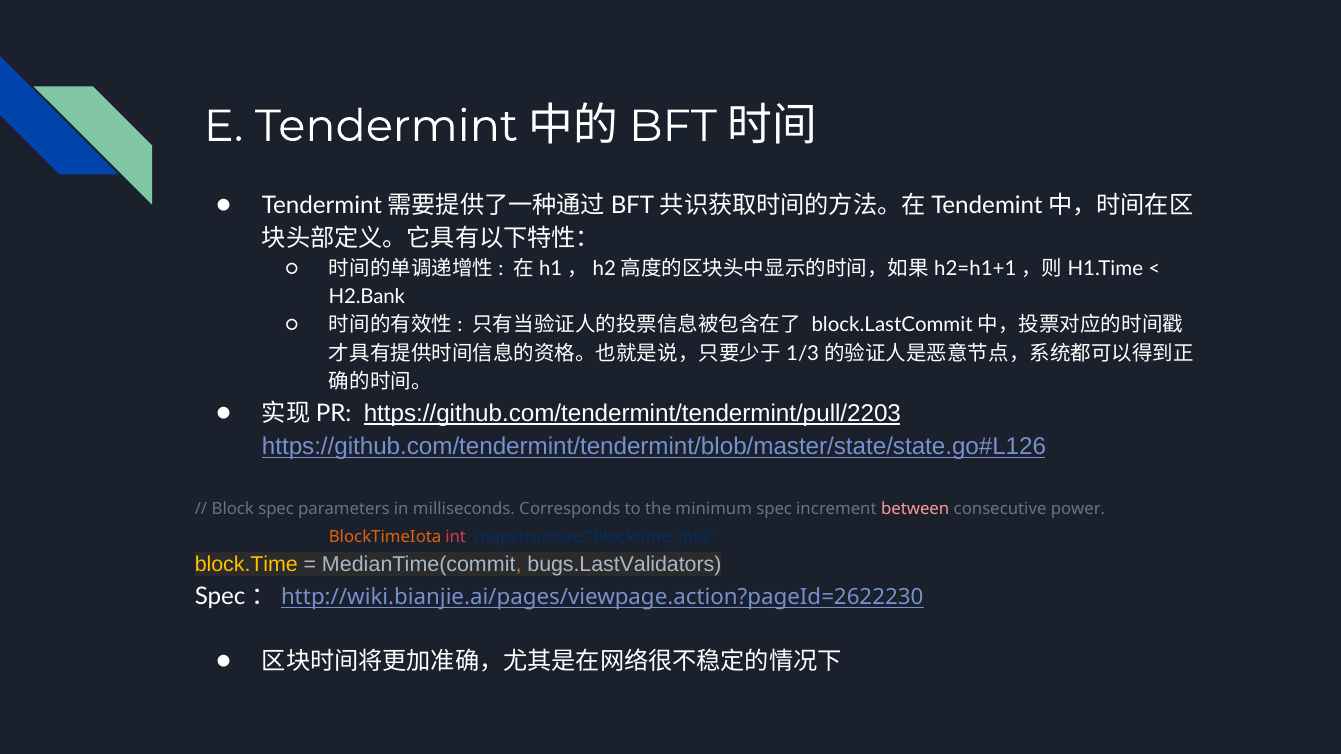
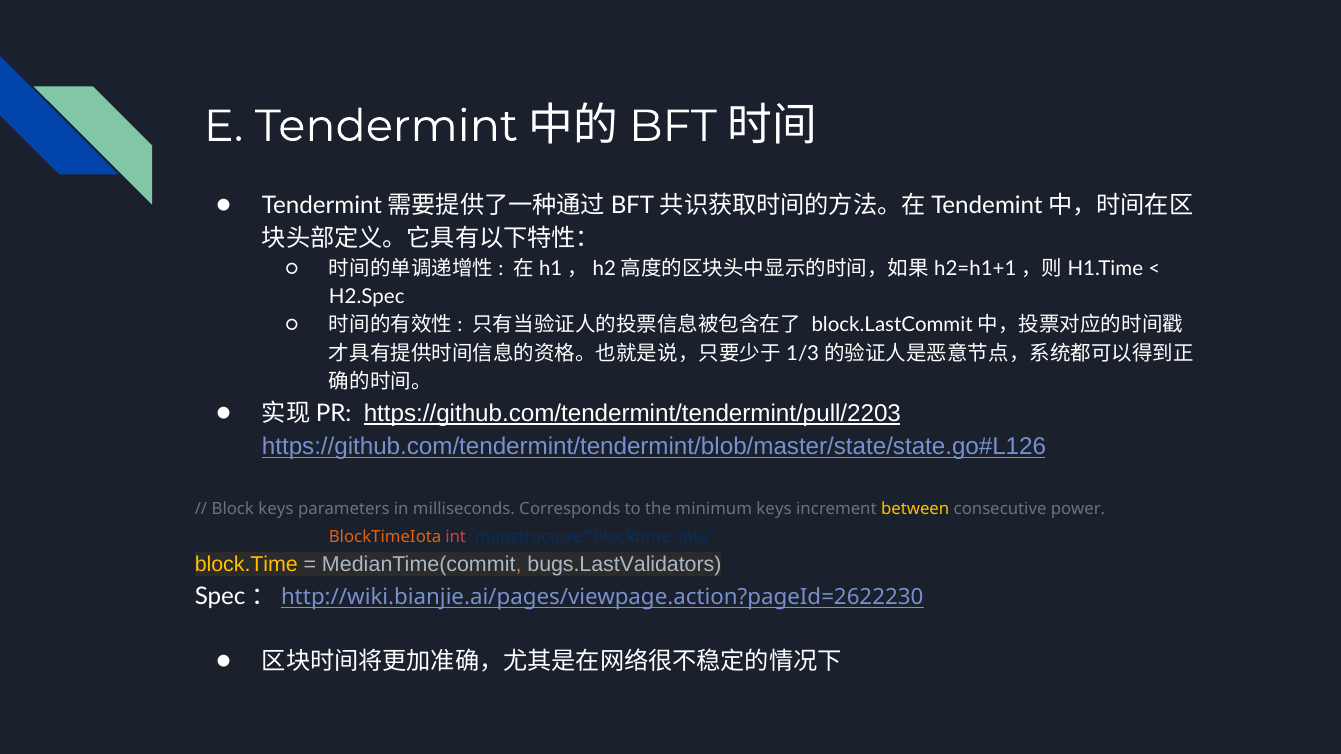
H2.Bank: H2.Bank -> H2.Spec (367, 297)
Block spec: spec -> keys (276, 509)
minimum spec: spec -> keys (774, 509)
between colour: pink -> yellow (915, 509)
